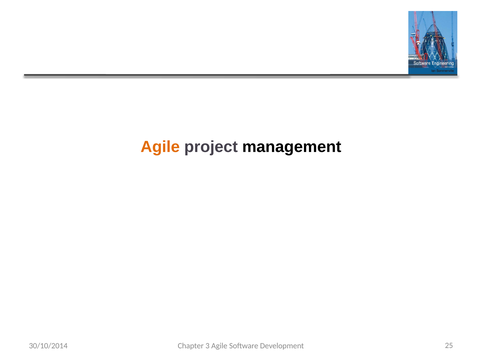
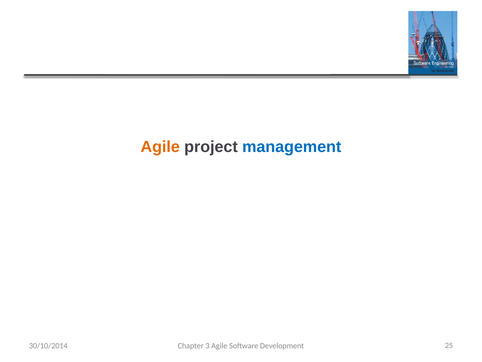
management colour: black -> blue (292, 147)
